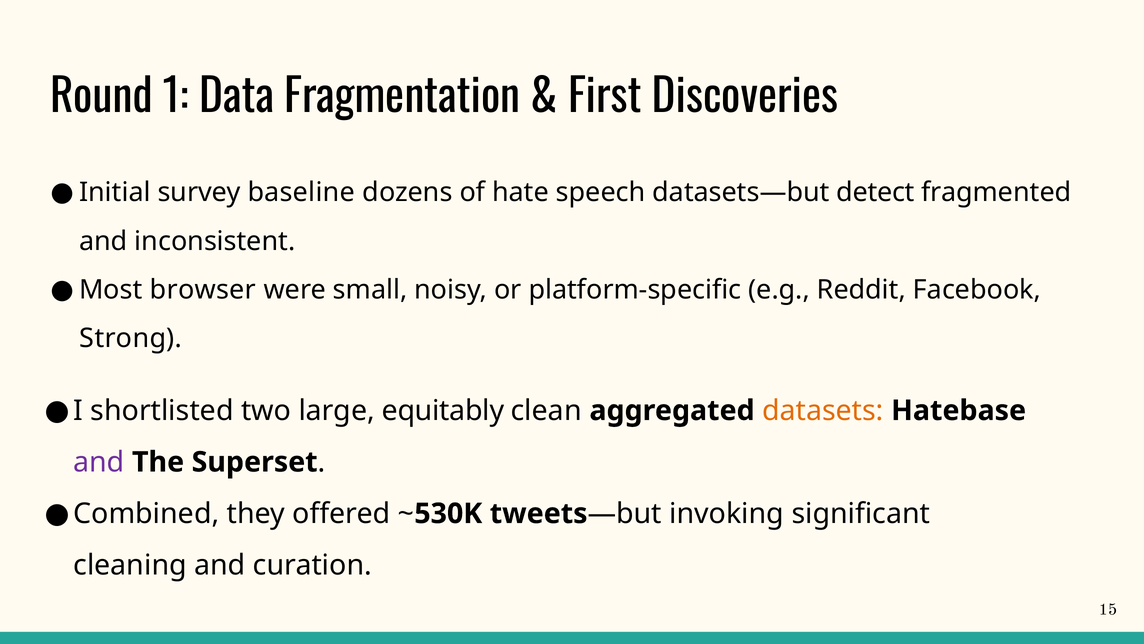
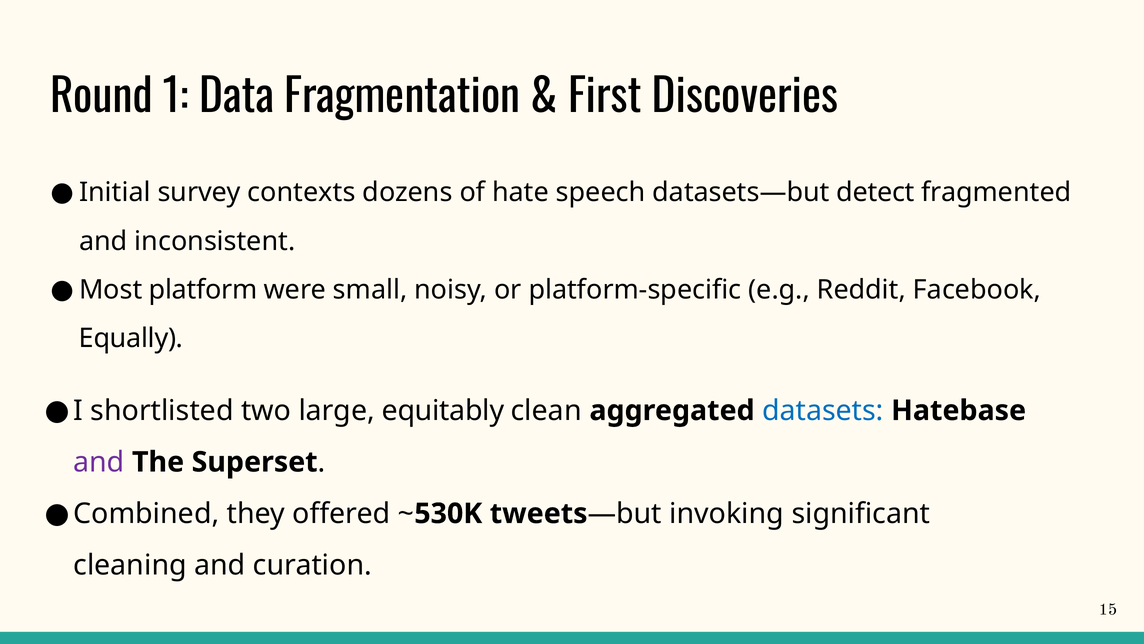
baseline: baseline -> contexts (301, 192)
browser: browser -> platform (203, 289)
Strong: Strong -> Equally (131, 338)
datasets colour: orange -> blue (823, 410)
